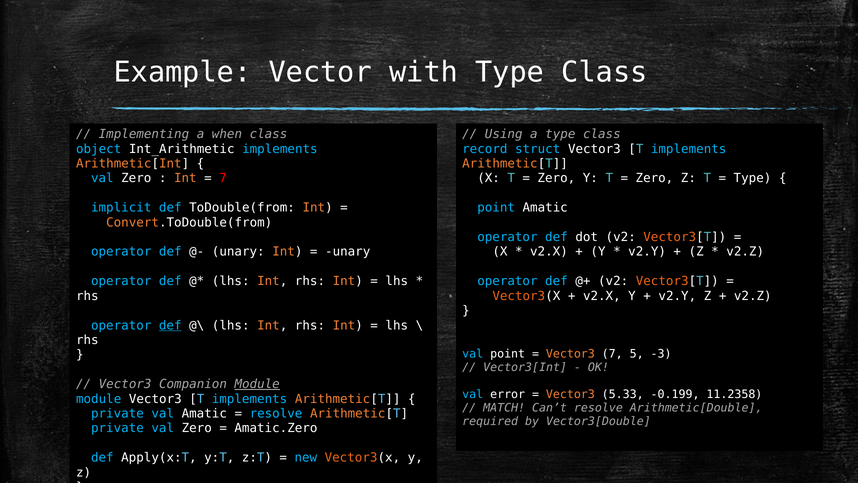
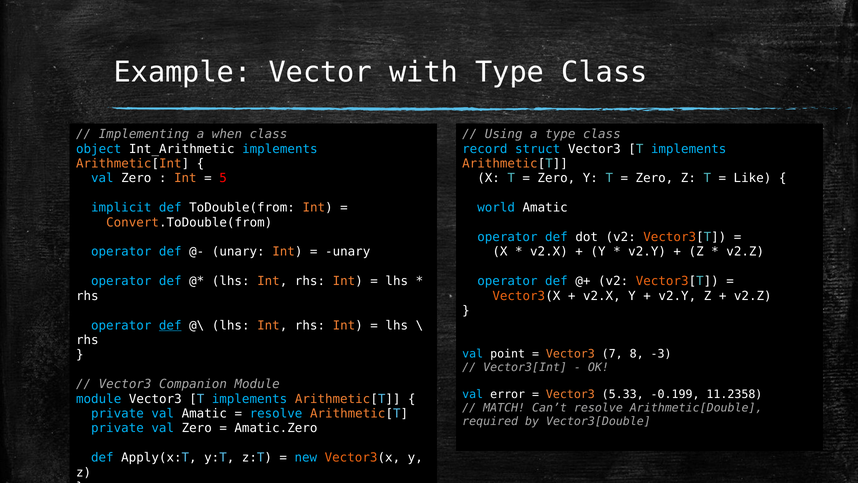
7: 7 -> 5 (223, 178)
Type: Type -> Like (752, 178)
point: point -> world (496, 208)
5: 5 -> 8 (637, 354)
Module underline: present -> none (257, 384)
